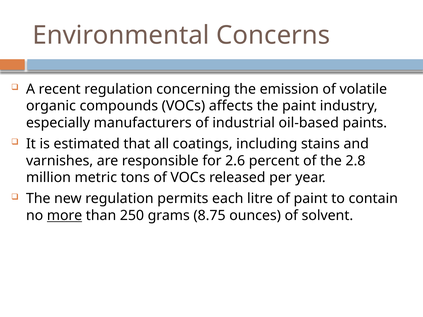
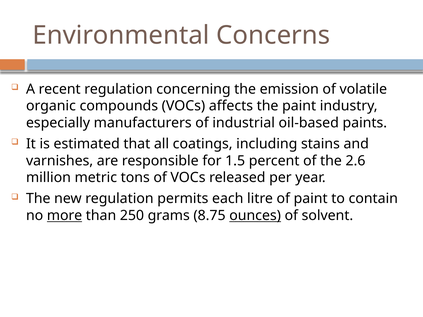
2.6: 2.6 -> 1.5 (235, 161)
2.8: 2.8 -> 2.6 (355, 161)
ounces underline: none -> present (255, 216)
